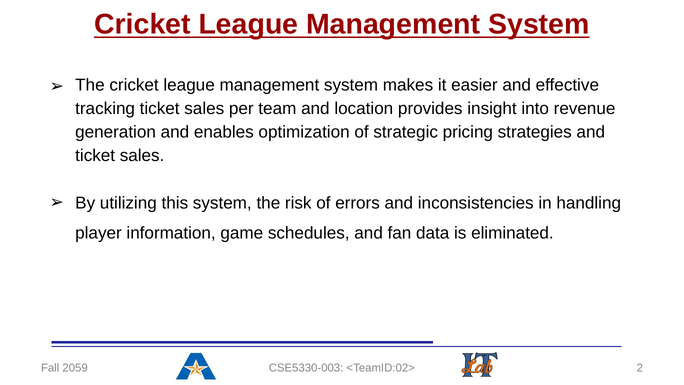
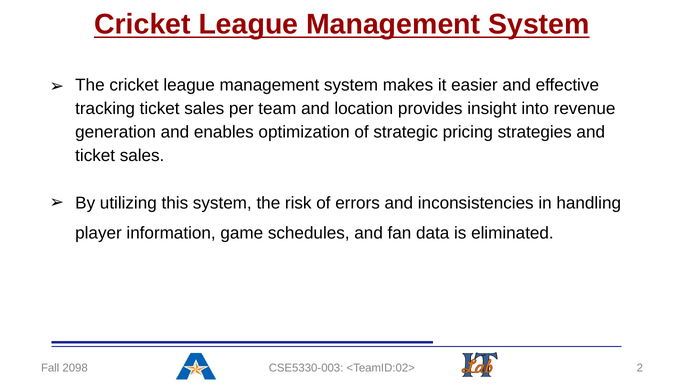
2059: 2059 -> 2098 (75, 368)
